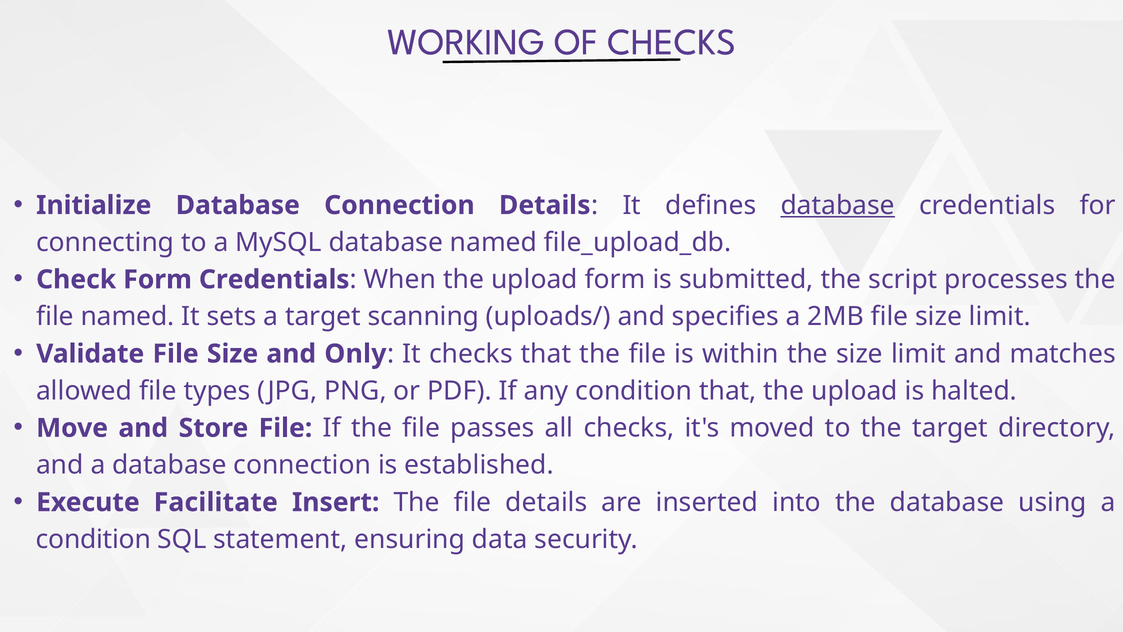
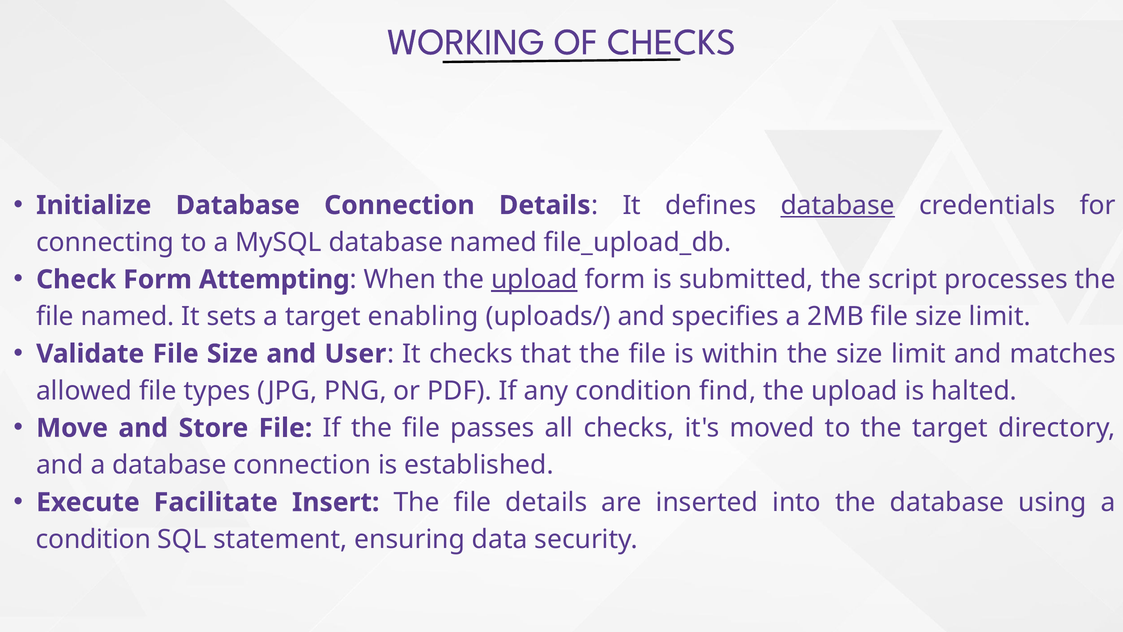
Form Credentials: Credentials -> Attempting (274, 279)
upload underline: none -> present (534, 279)
scanning: scanning -> enabling (423, 317)
Only: Only -> User (355, 354)
condition that: that -> find (728, 391)
